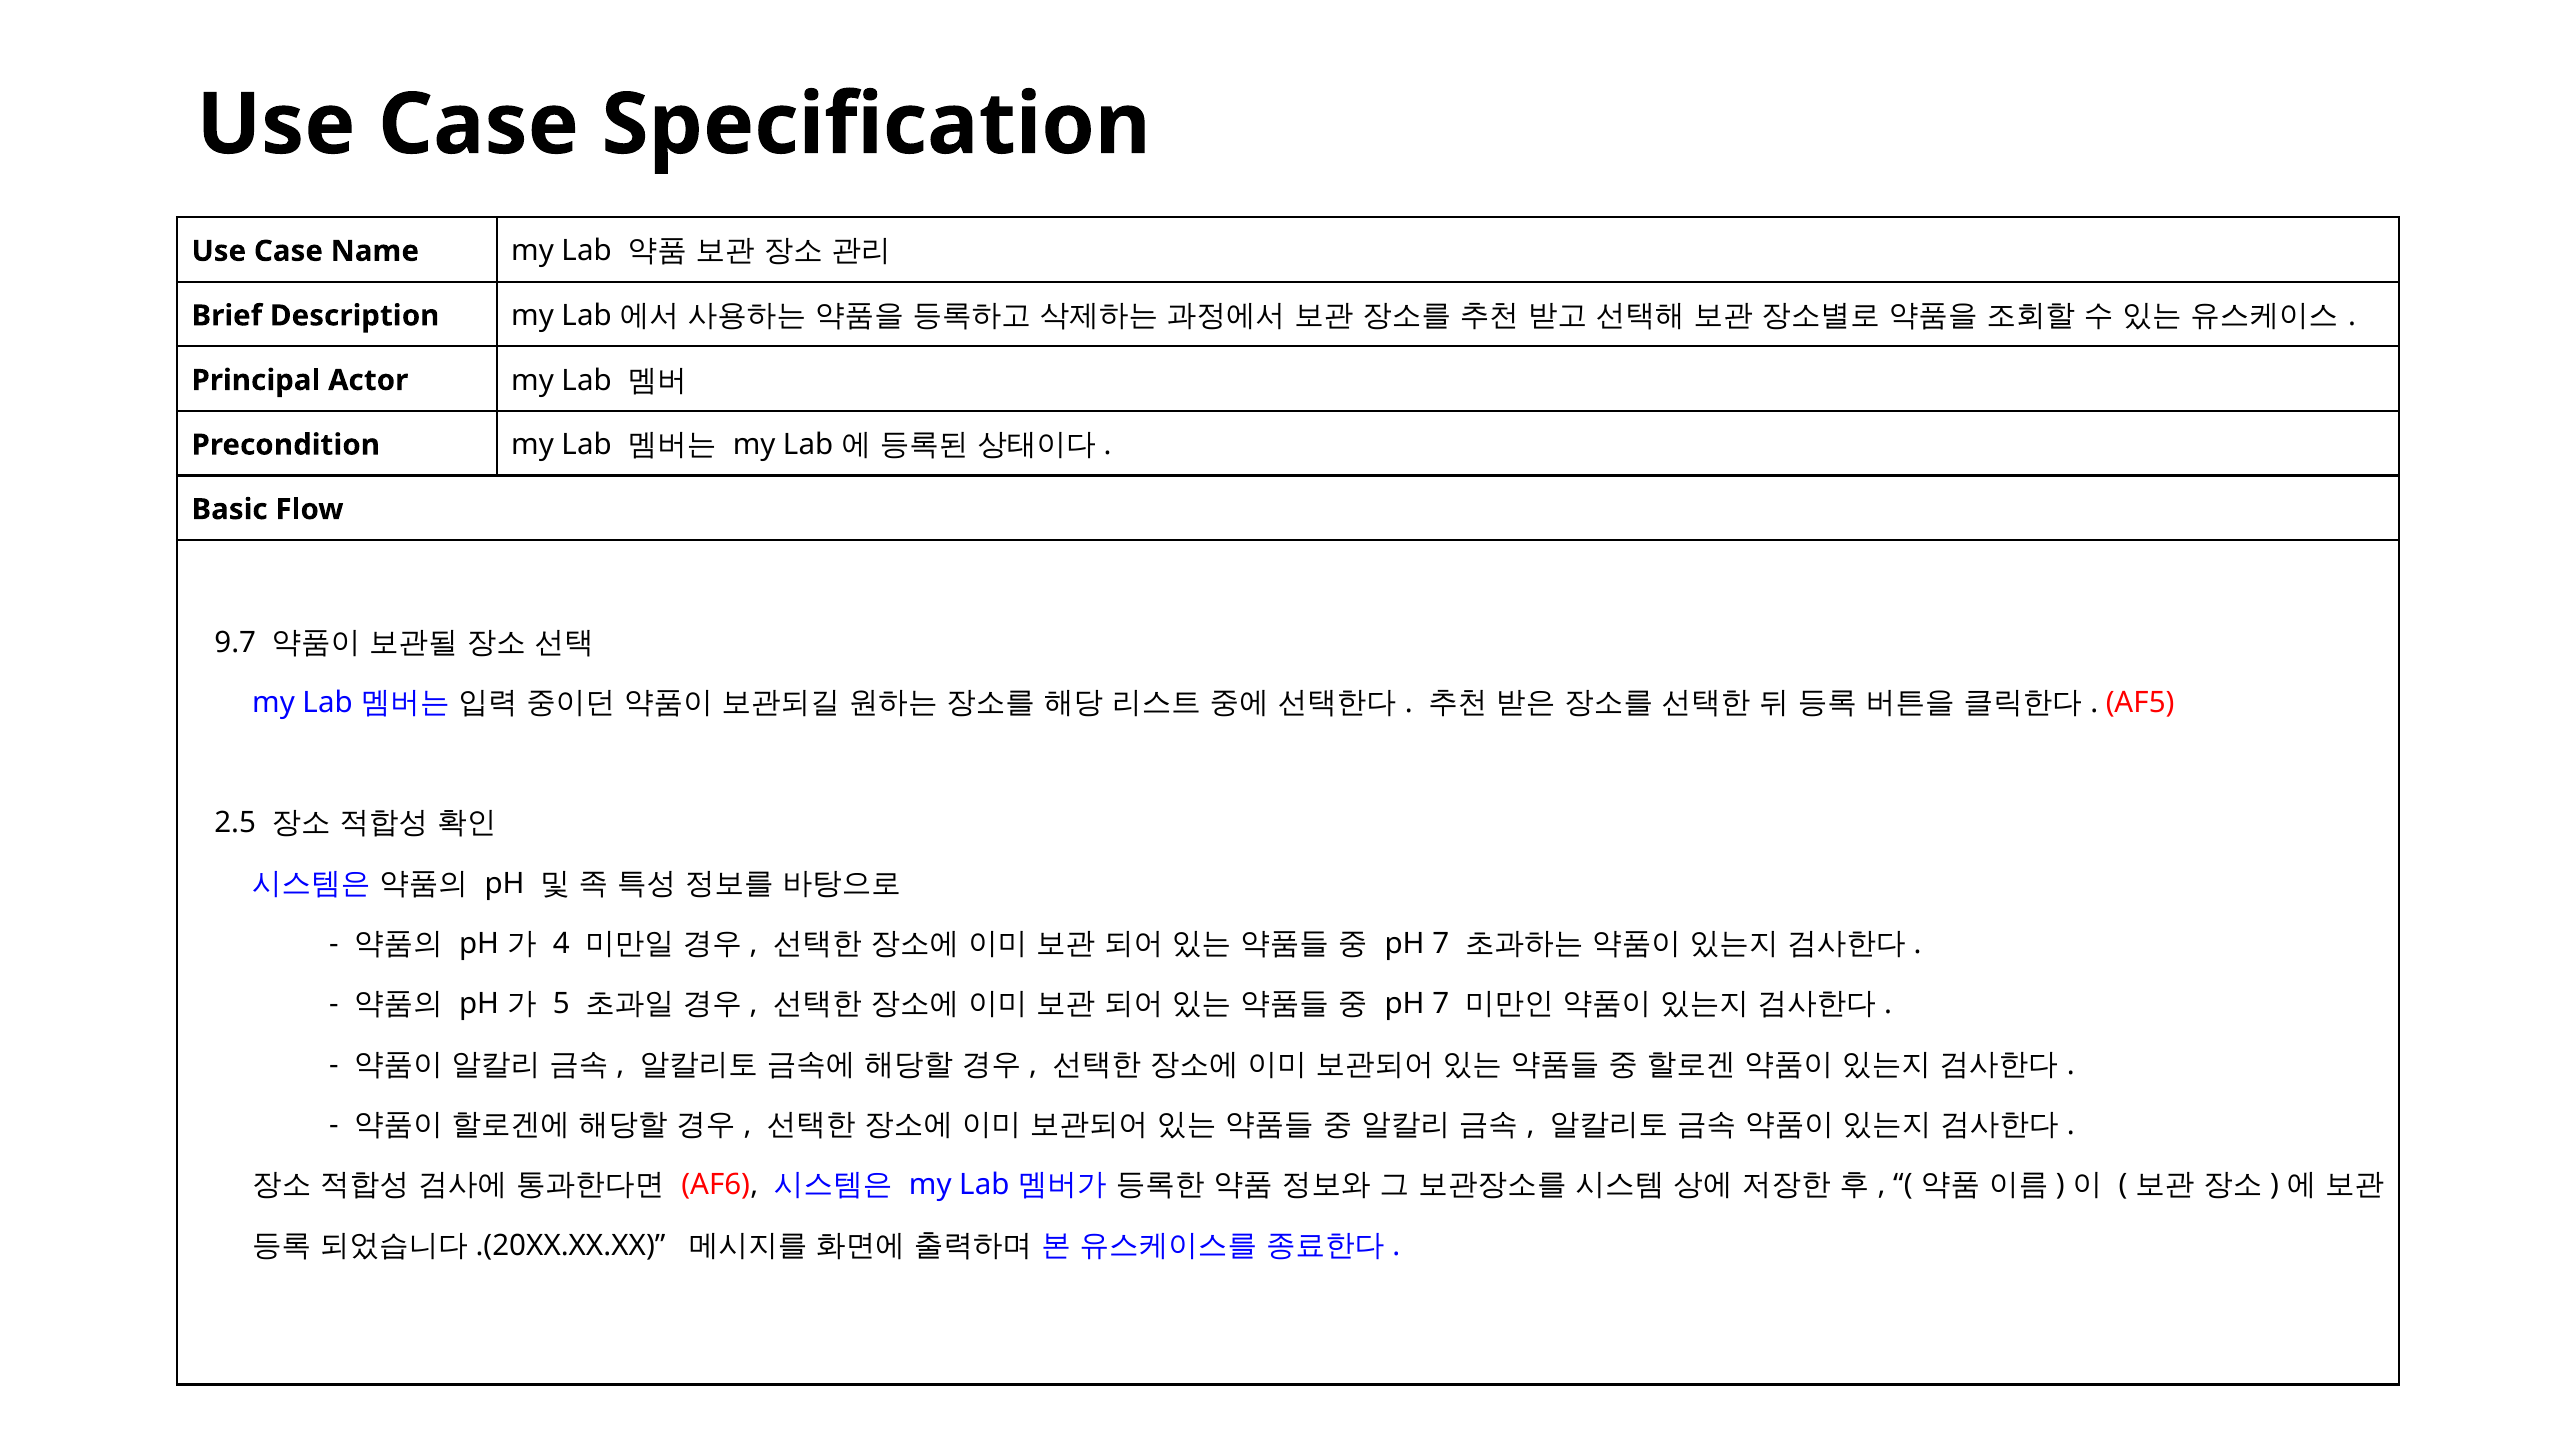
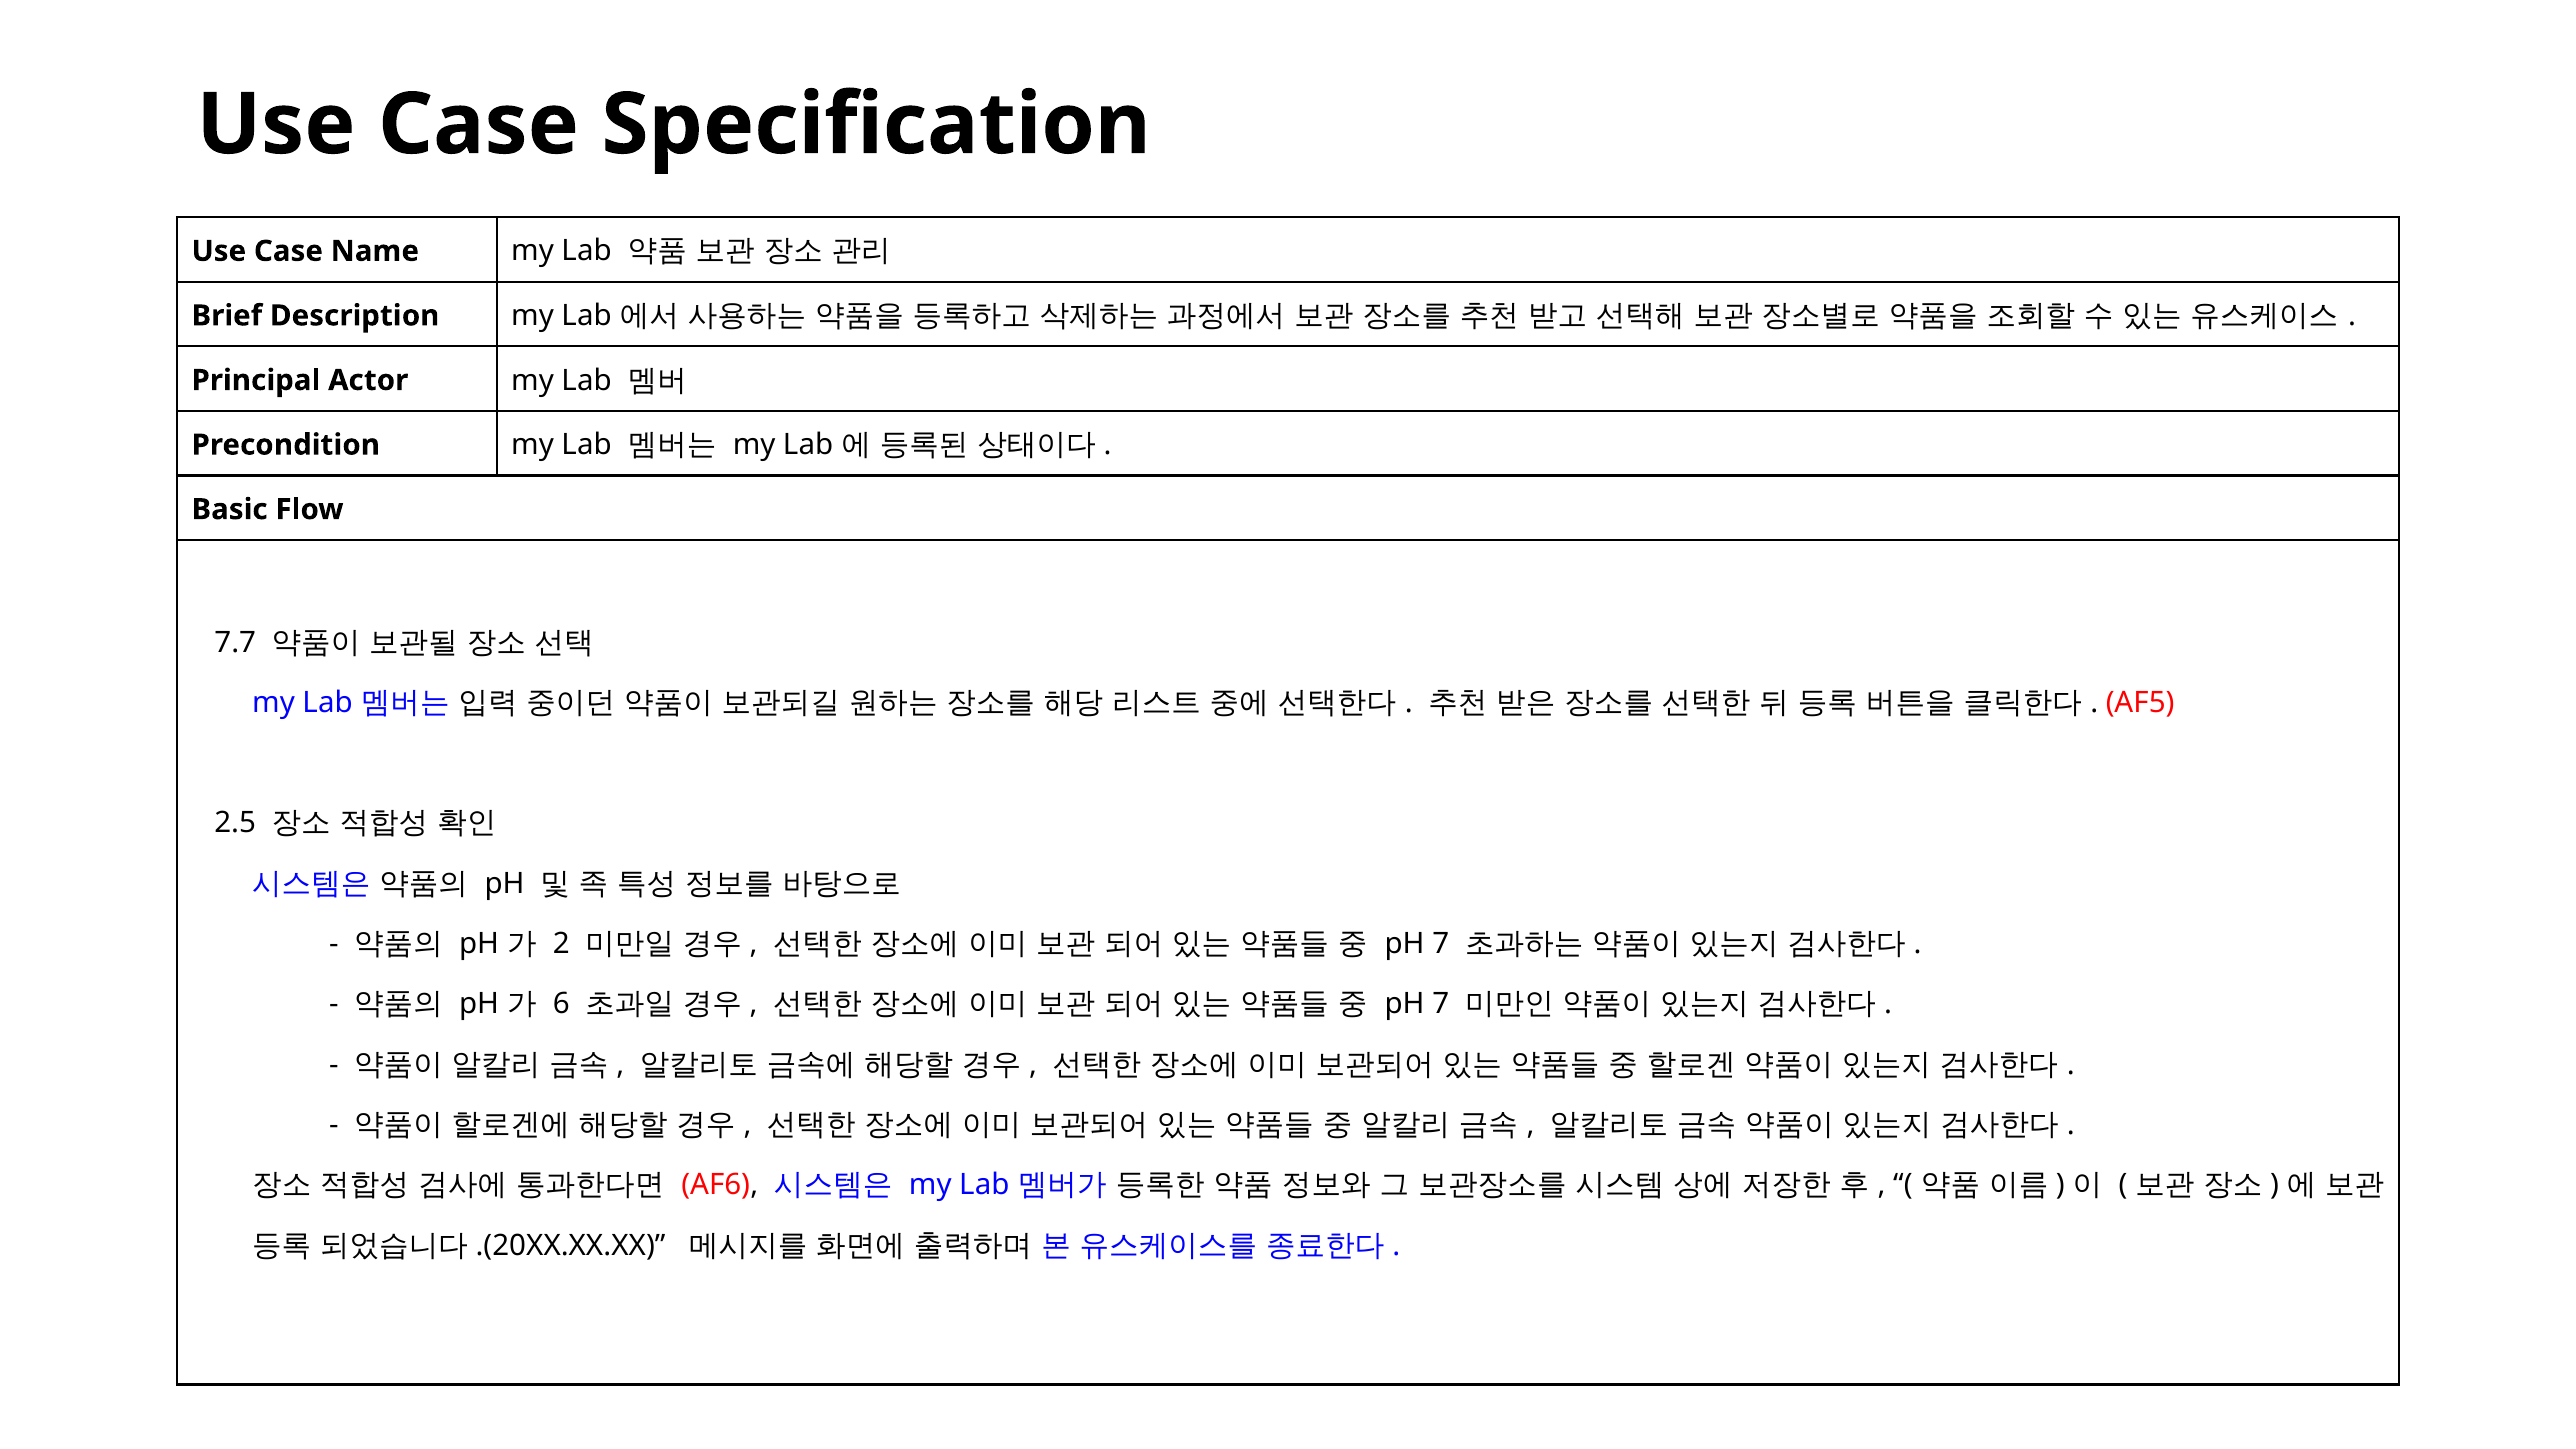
9.7: 9.7 -> 7.7 (235, 642)
4: 4 -> 2 (561, 944)
5: 5 -> 6 (561, 1004)
